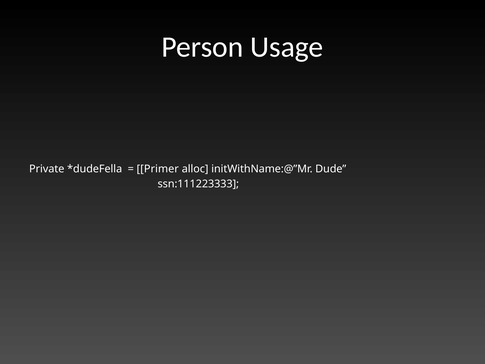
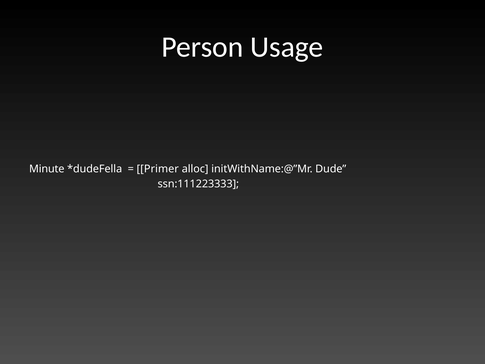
Private: Private -> Minute (47, 169)
